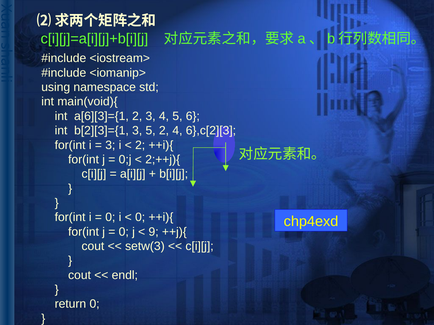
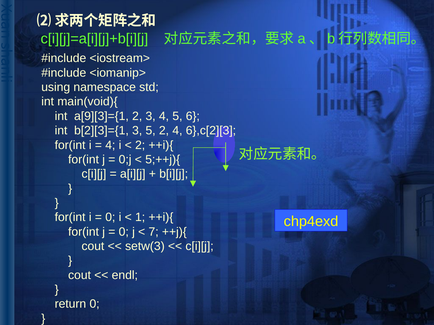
a[6][3]={1: a[6][3]={1 -> a[9][3]={1 (101, 116)
3: 3 -> 4 (110, 145)
2;++j){: 2;++j){ -> 5;++j){ (163, 160)
0: 0 -> 1 (140, 218)
9: 9 -> 7 (154, 232)
